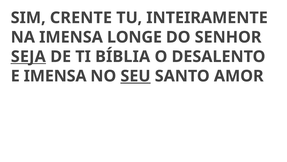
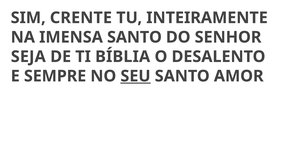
IMENSA LONGE: LONGE -> SANTO (134, 37)
SEJA underline: present -> none (28, 56)
E IMENSA: IMENSA -> SEMPRE (55, 76)
